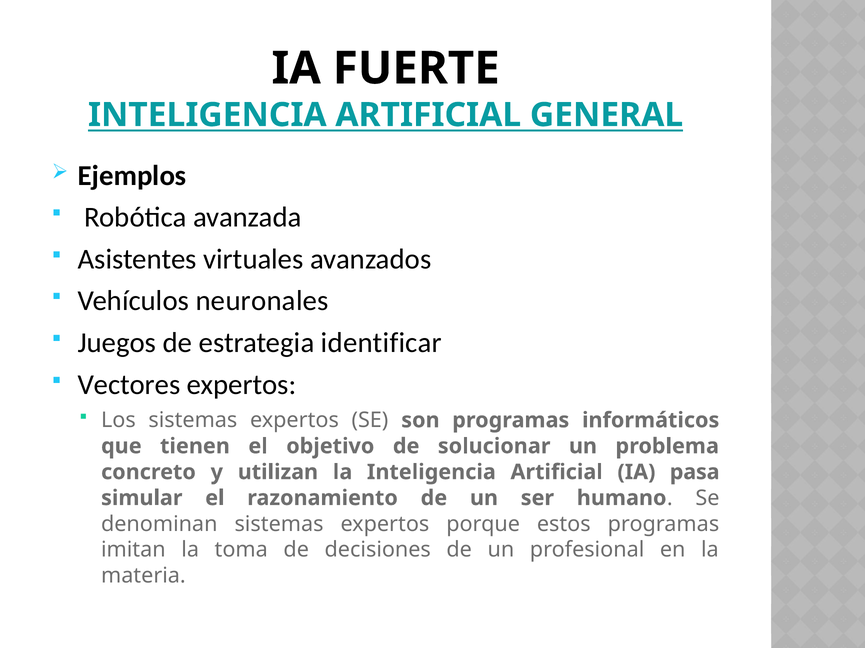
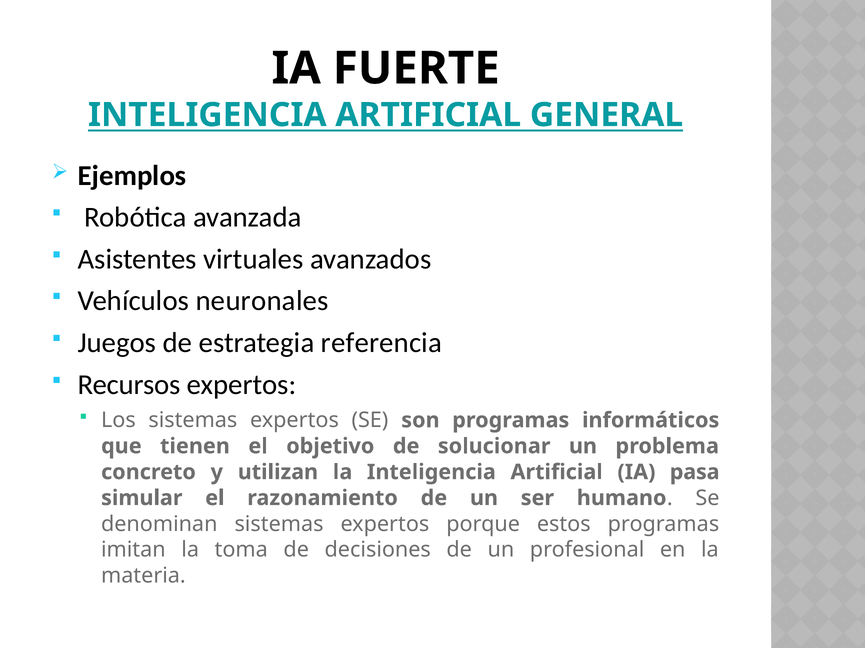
identificar: identificar -> referencia (381, 343)
Vectores: Vectores -> Recursos (129, 385)
